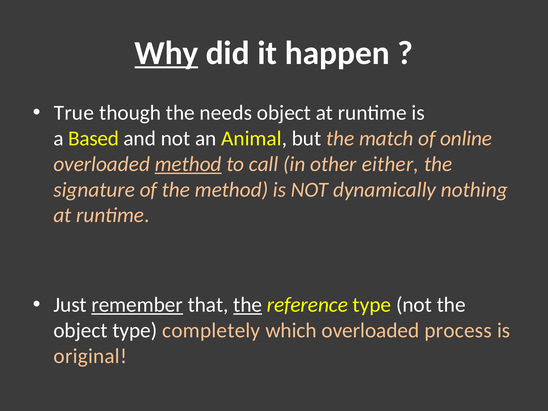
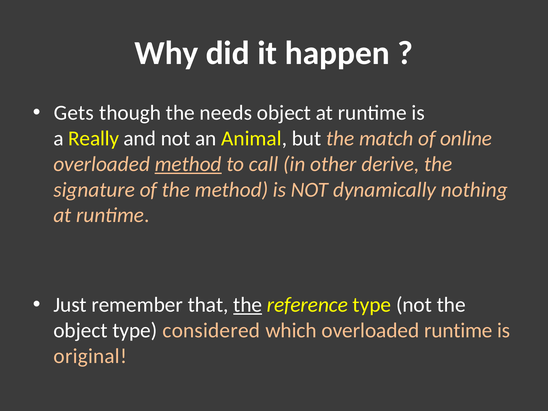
Why underline: present -> none (166, 53)
True: True -> Gets (74, 113)
Based: Based -> Really (94, 139)
either: either -> derive (390, 164)
remember underline: present -> none (137, 305)
completely: completely -> considered (211, 330)
overloaded process: process -> runtime (458, 330)
